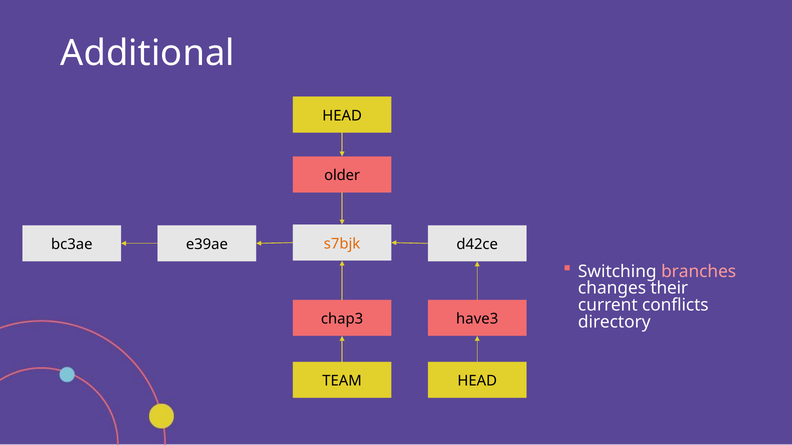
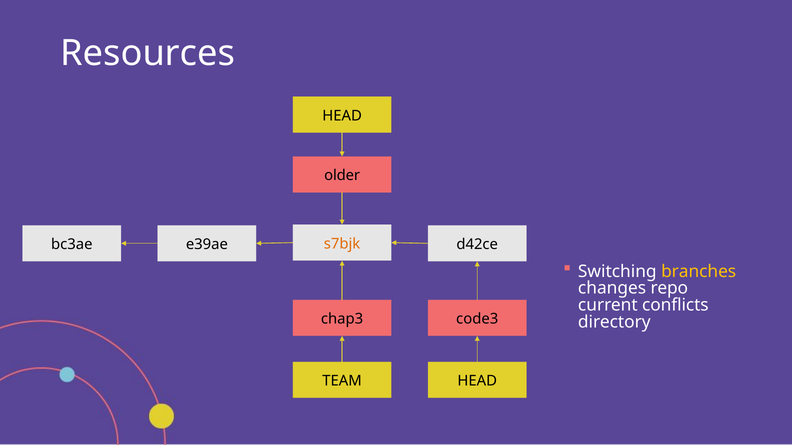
Additional: Additional -> Resources (148, 53)
branches colour: pink -> yellow (699, 272)
their: their -> repo (669, 289)
have3: have3 -> code3 (477, 319)
